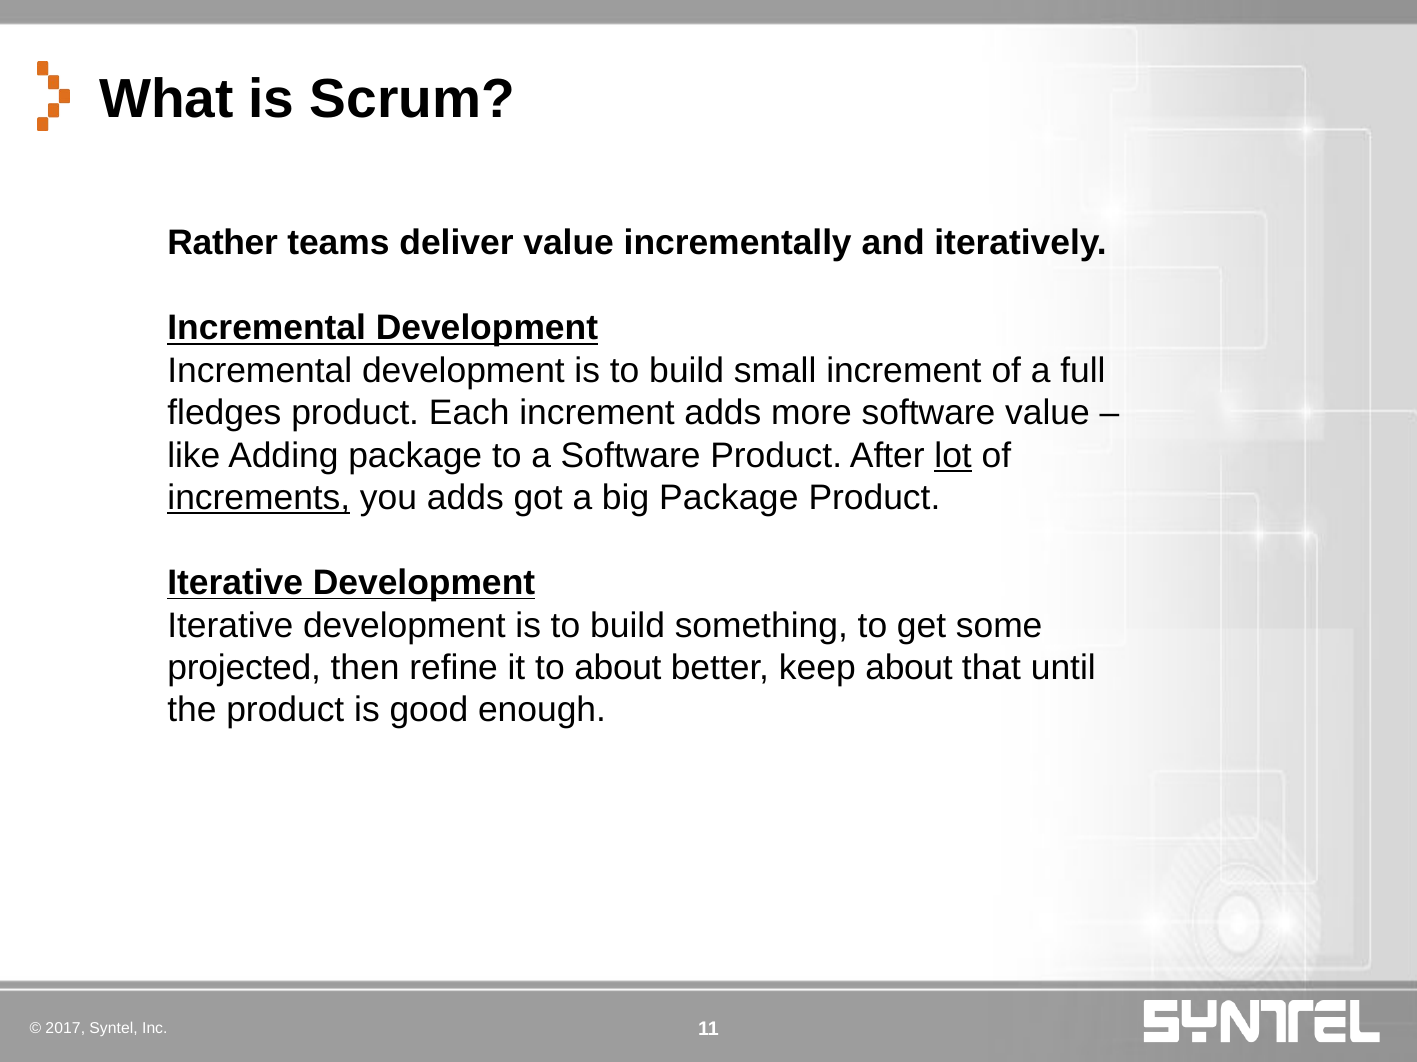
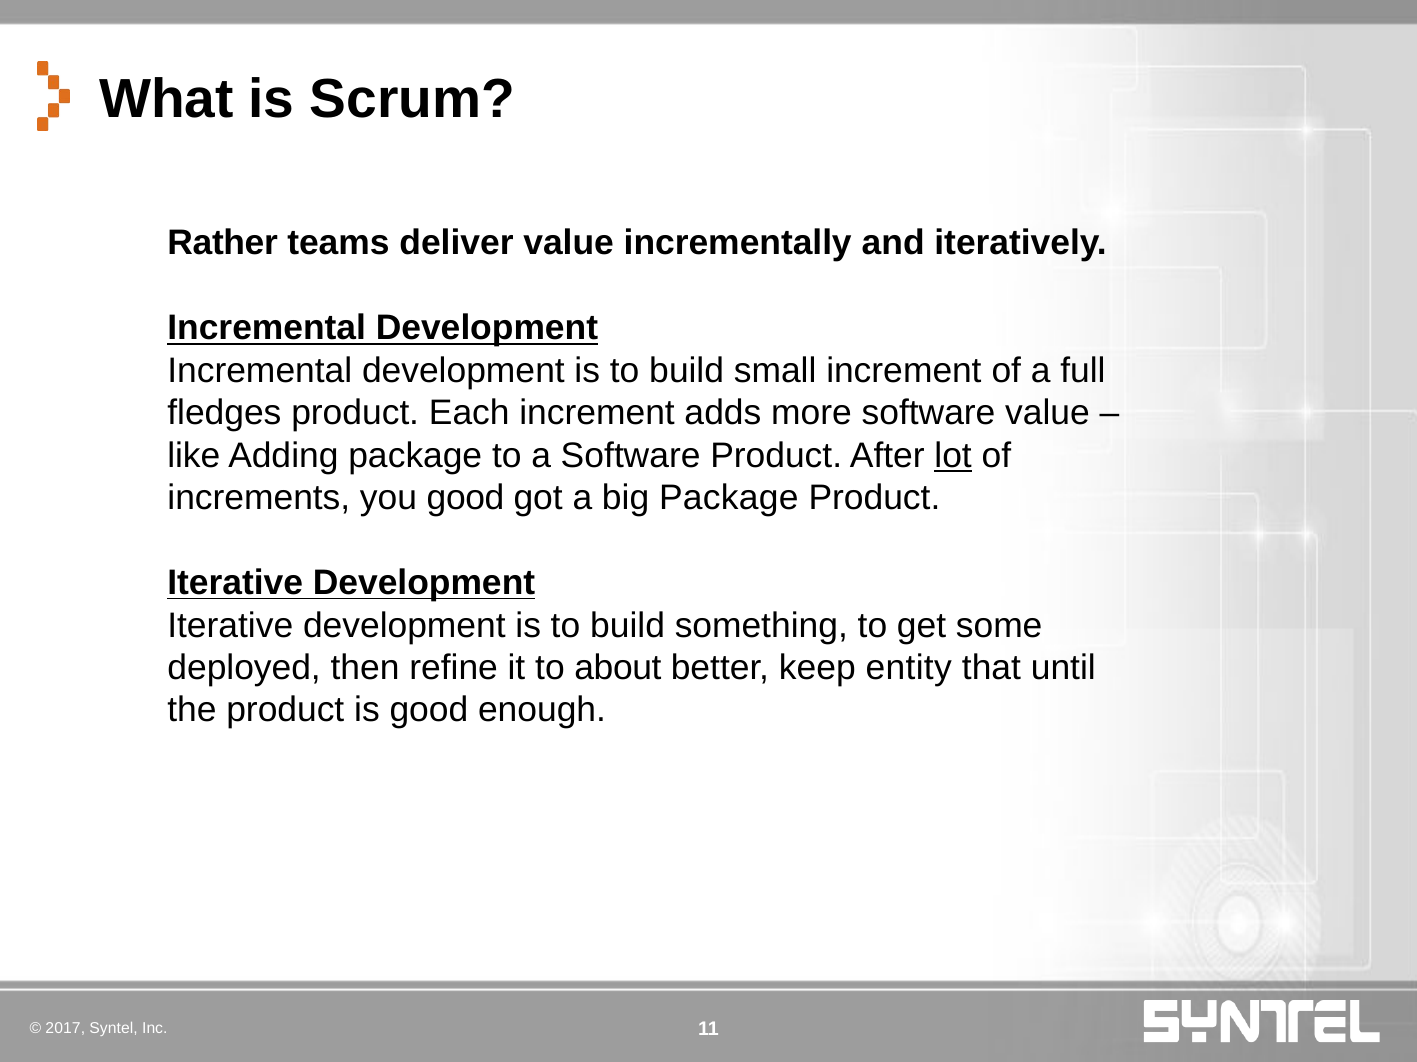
increments underline: present -> none (259, 498)
you adds: adds -> good (466, 498)
projected: projected -> deployed (244, 668)
keep about: about -> entity (909, 668)
